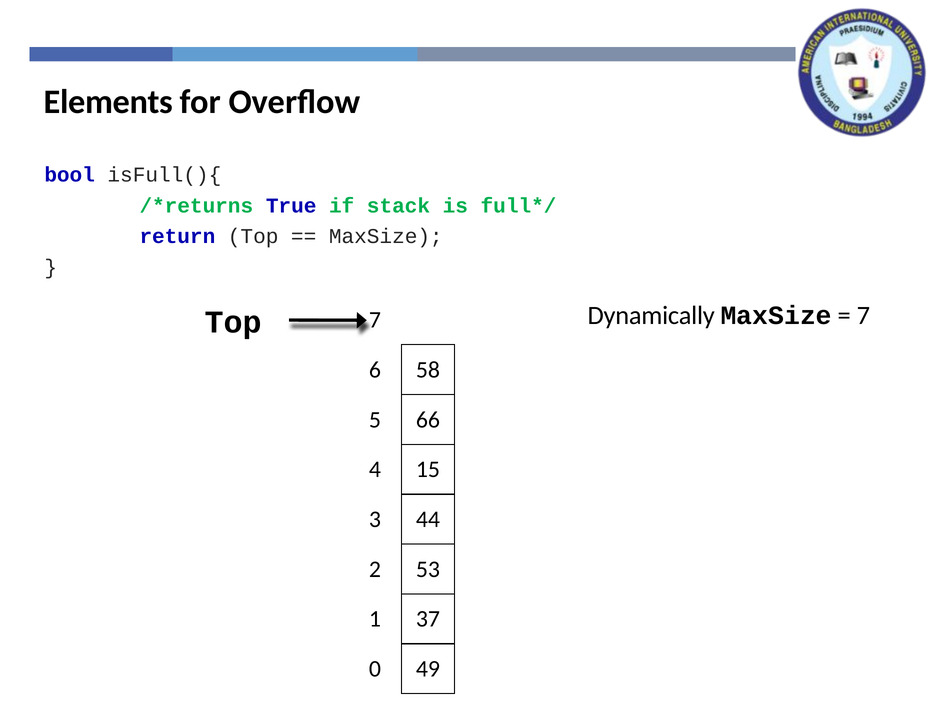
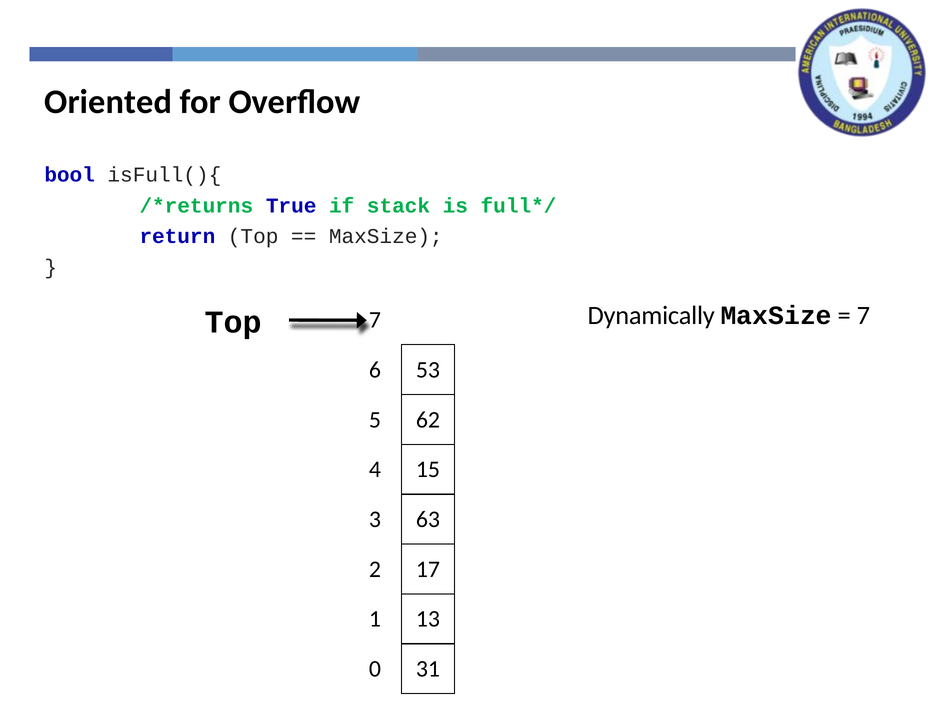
Elements: Elements -> Oriented (108, 102)
58: 58 -> 53 (428, 370)
66: 66 -> 62 (428, 420)
44: 44 -> 63 (428, 520)
53: 53 -> 17 (428, 569)
37: 37 -> 13 (428, 619)
49: 49 -> 31 (428, 669)
